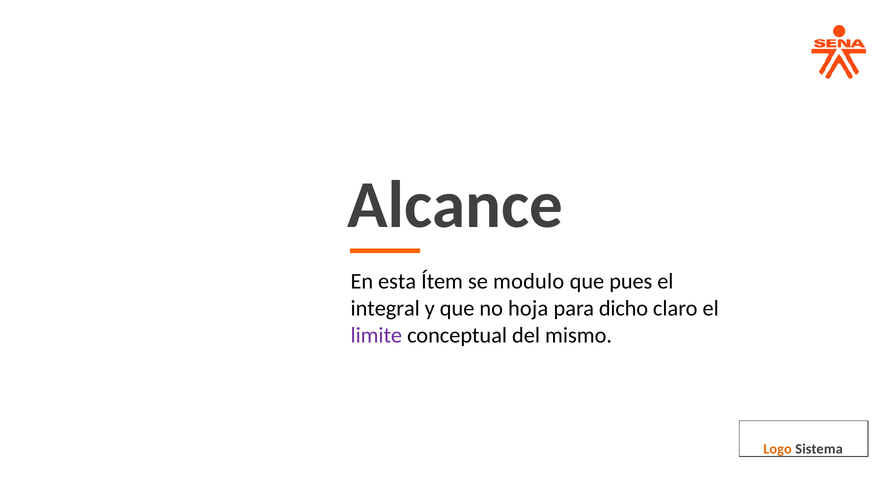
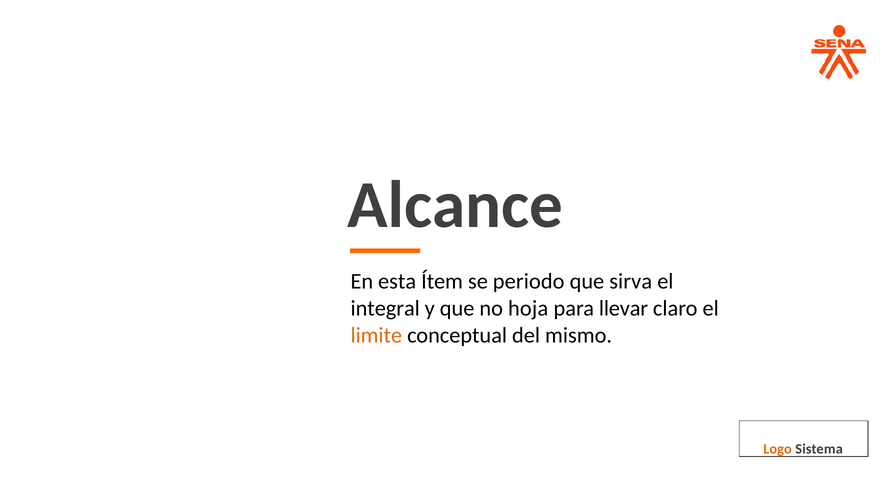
modulo: modulo -> periodo (529, 282)
pues: pues -> sirva (631, 282)
dicho: dicho -> llevar (624, 308)
limite colour: purple -> orange (376, 335)
